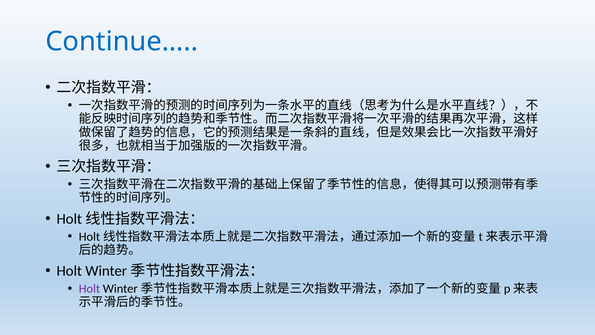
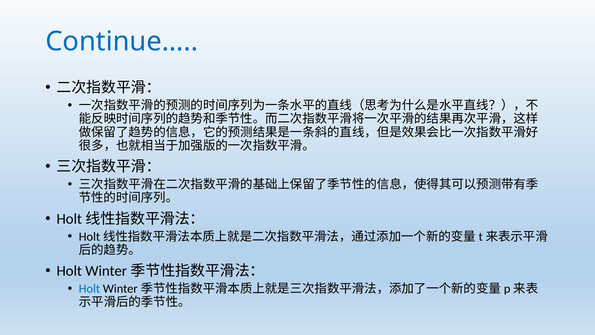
Holt colour: purple -> blue (89, 289)
